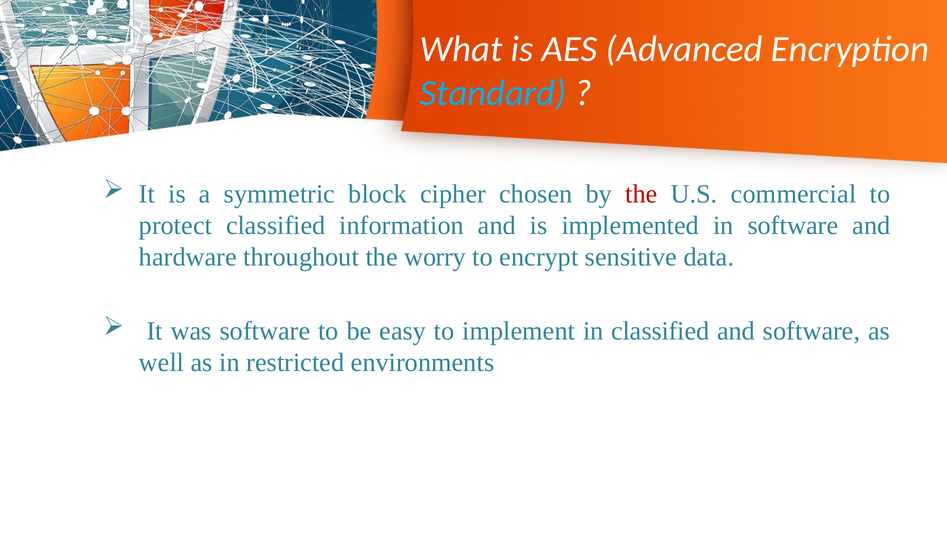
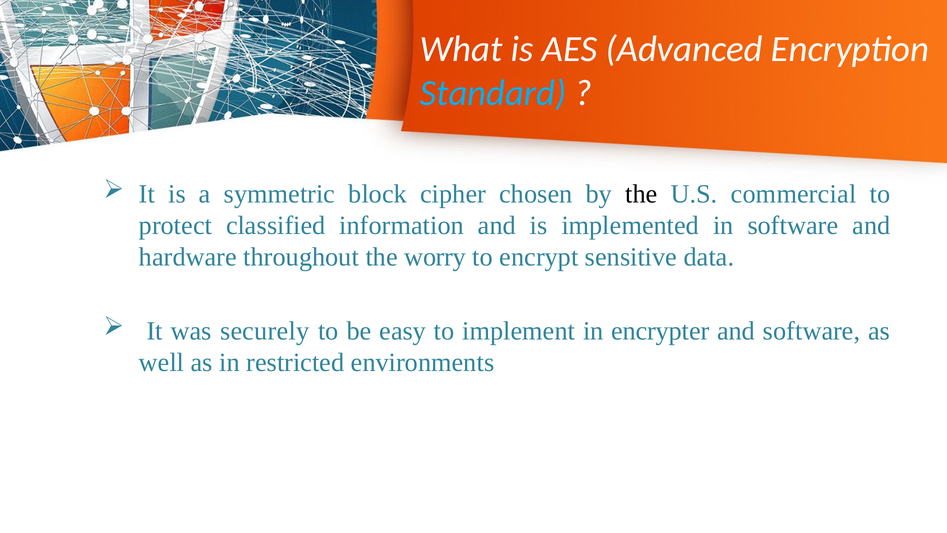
the colour: red -> black (641, 194)
was software: software -> securely (265, 331)
in classified: classified -> encrypter (660, 331)
